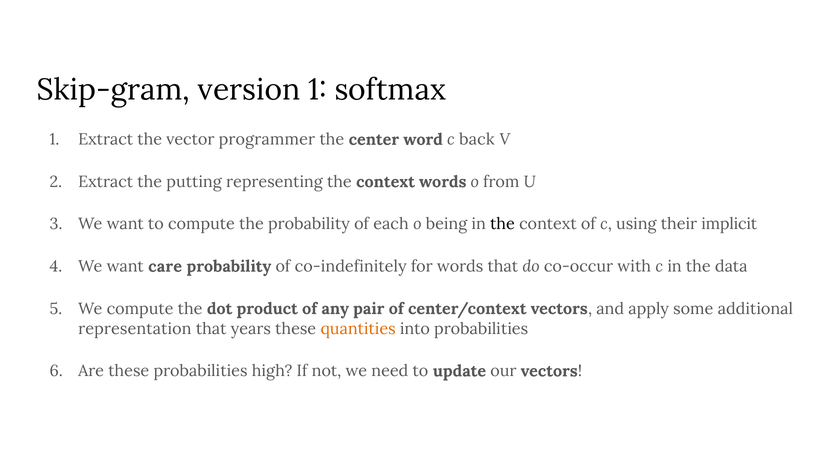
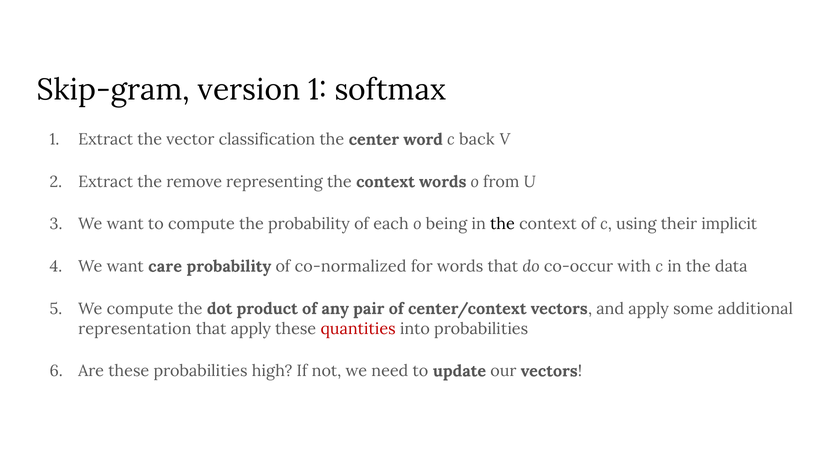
programmer: programmer -> classification (267, 140)
putting: putting -> remove (194, 182)
co-indefinitely: co-indefinitely -> co-normalized (351, 267)
that years: years -> apply (251, 329)
quantities colour: orange -> red (358, 329)
